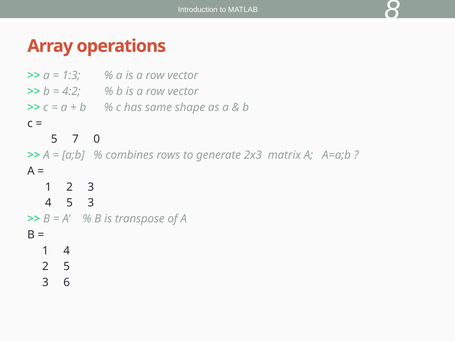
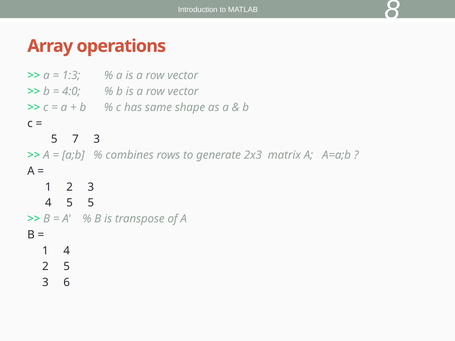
4:2: 4:2 -> 4:0 (71, 92)
7 0: 0 -> 3 (97, 139)
4 5 3: 3 -> 5 (91, 203)
